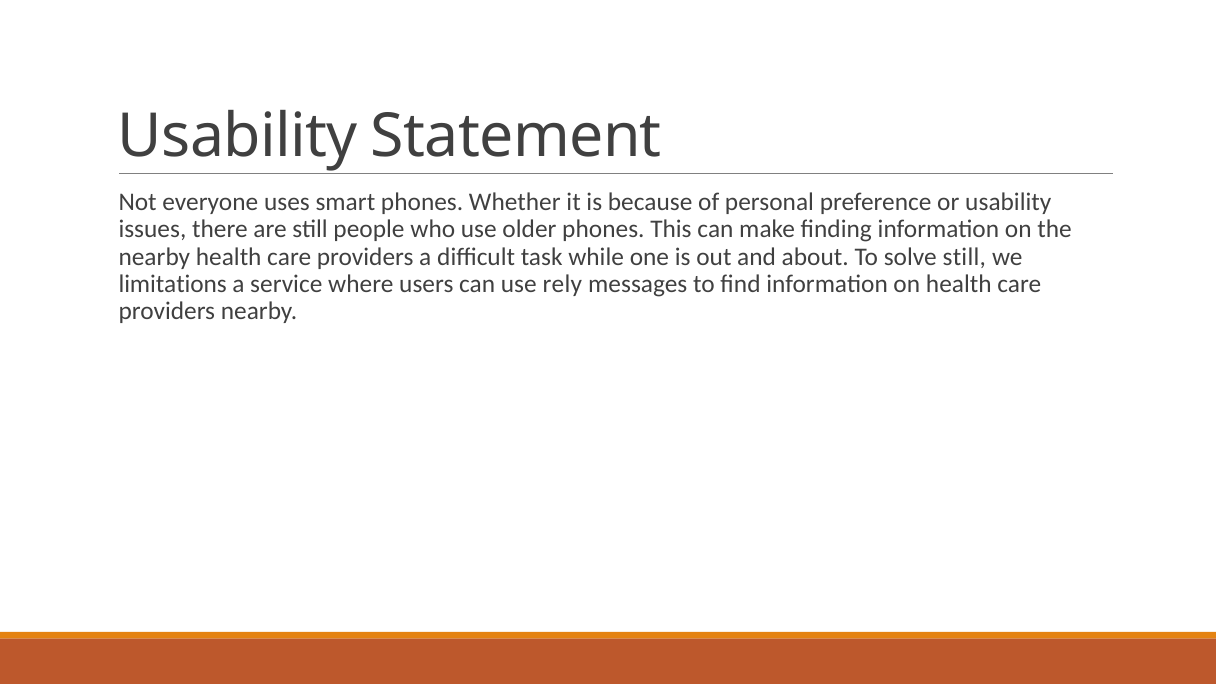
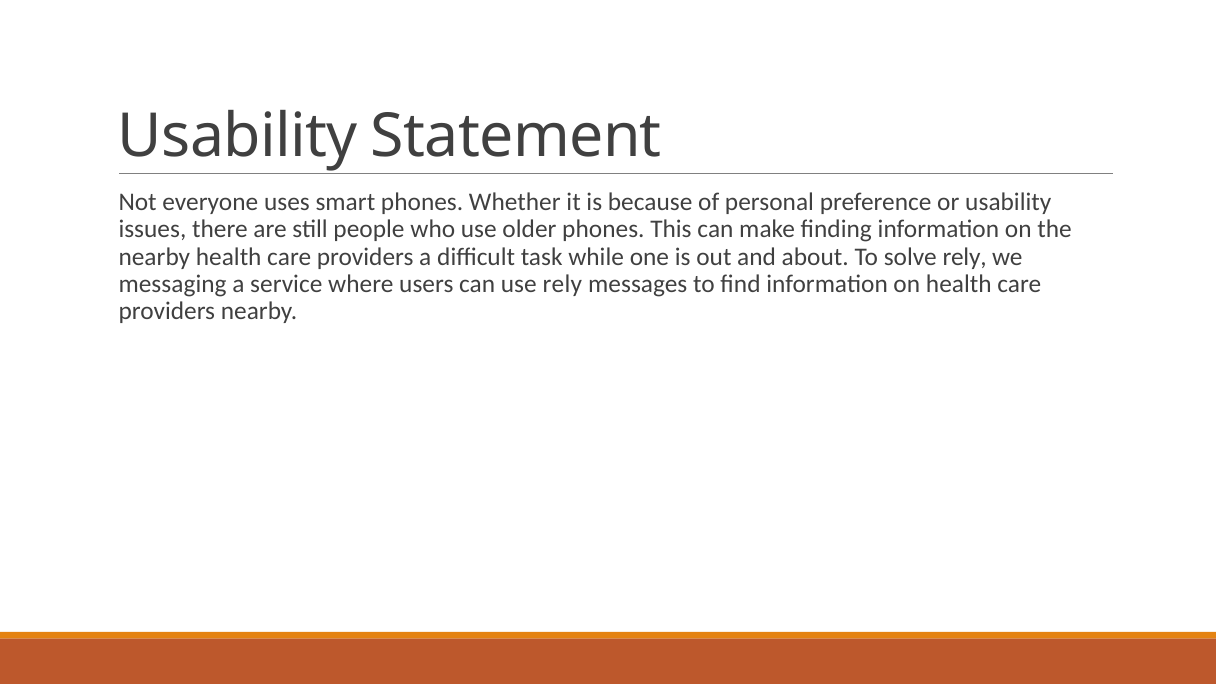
solve still: still -> rely (965, 257)
limitations: limitations -> messaging (173, 284)
